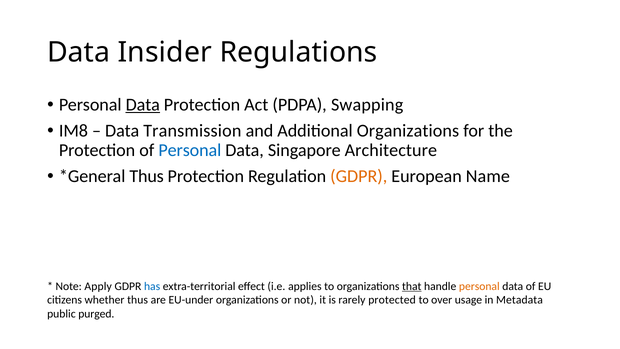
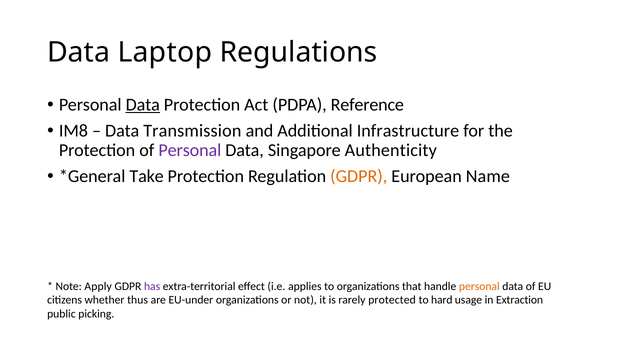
Insider: Insider -> Laptop (165, 52)
Swapping: Swapping -> Reference (367, 105)
Additional Organizations: Organizations -> Infrastructure (408, 131)
Personal colour: blue -> purple (190, 150)
Architecture: Architecture -> Authenticity (391, 150)
Thus: Thus -> Take (147, 176)
has colour: blue -> purple (152, 286)
that underline: present -> none (412, 286)
over: over -> hard (442, 300)
Metadata: Metadata -> Extraction (520, 300)
purged: purged -> picking (96, 314)
